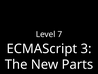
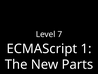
3: 3 -> 1 (86, 48)
